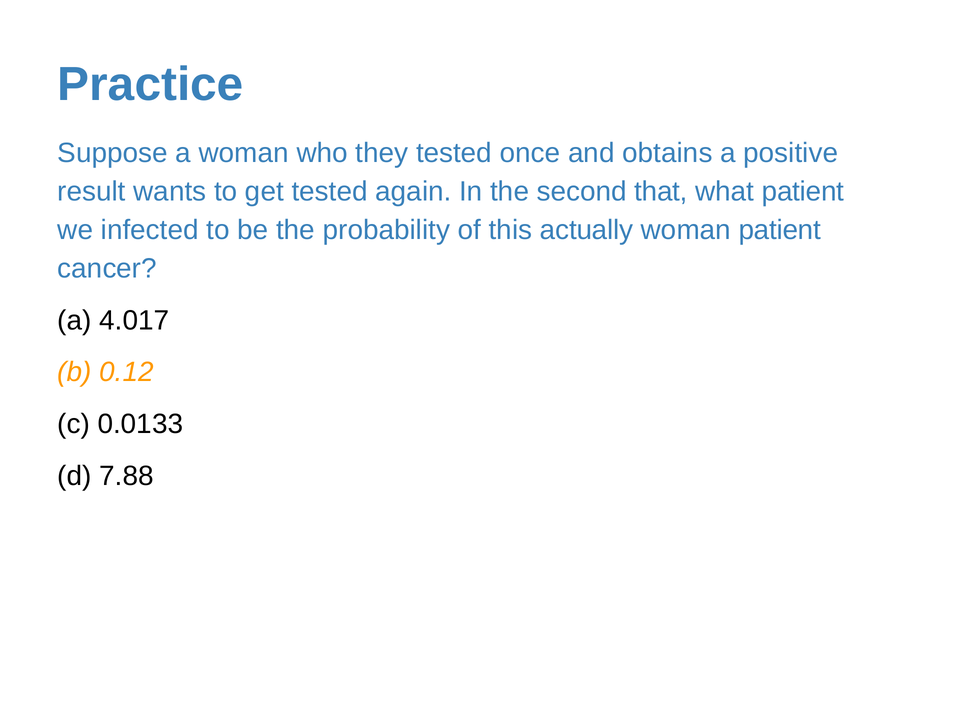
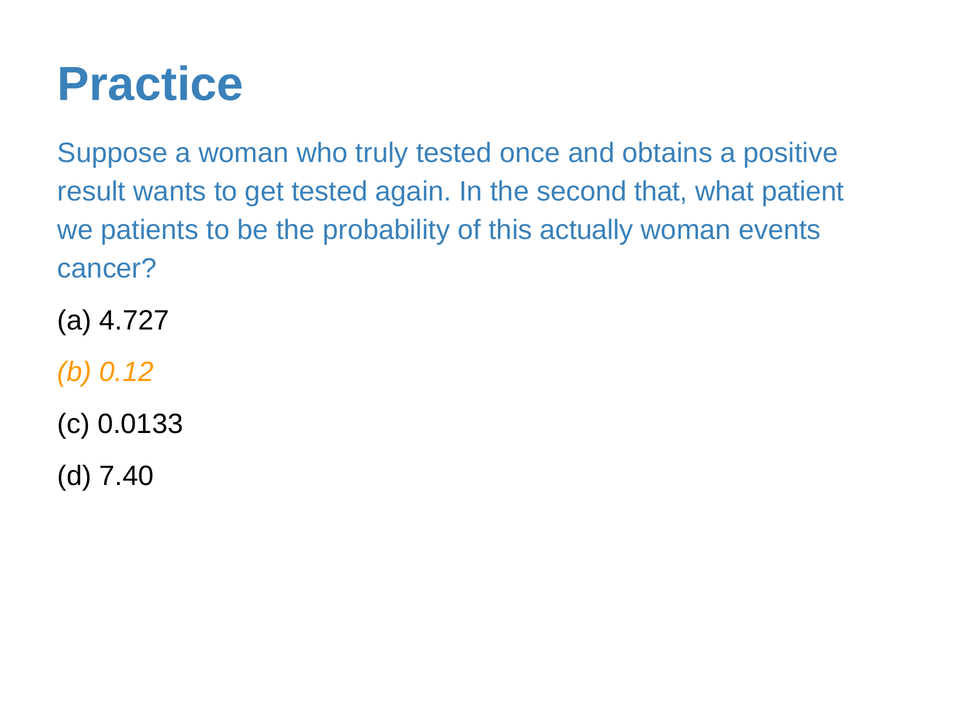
they: they -> truly (382, 153)
infected: infected -> patients (150, 230)
woman patient: patient -> events (780, 230)
4.017: 4.017 -> 4.727 (134, 321)
7.88: 7.88 -> 7.40 (126, 476)
